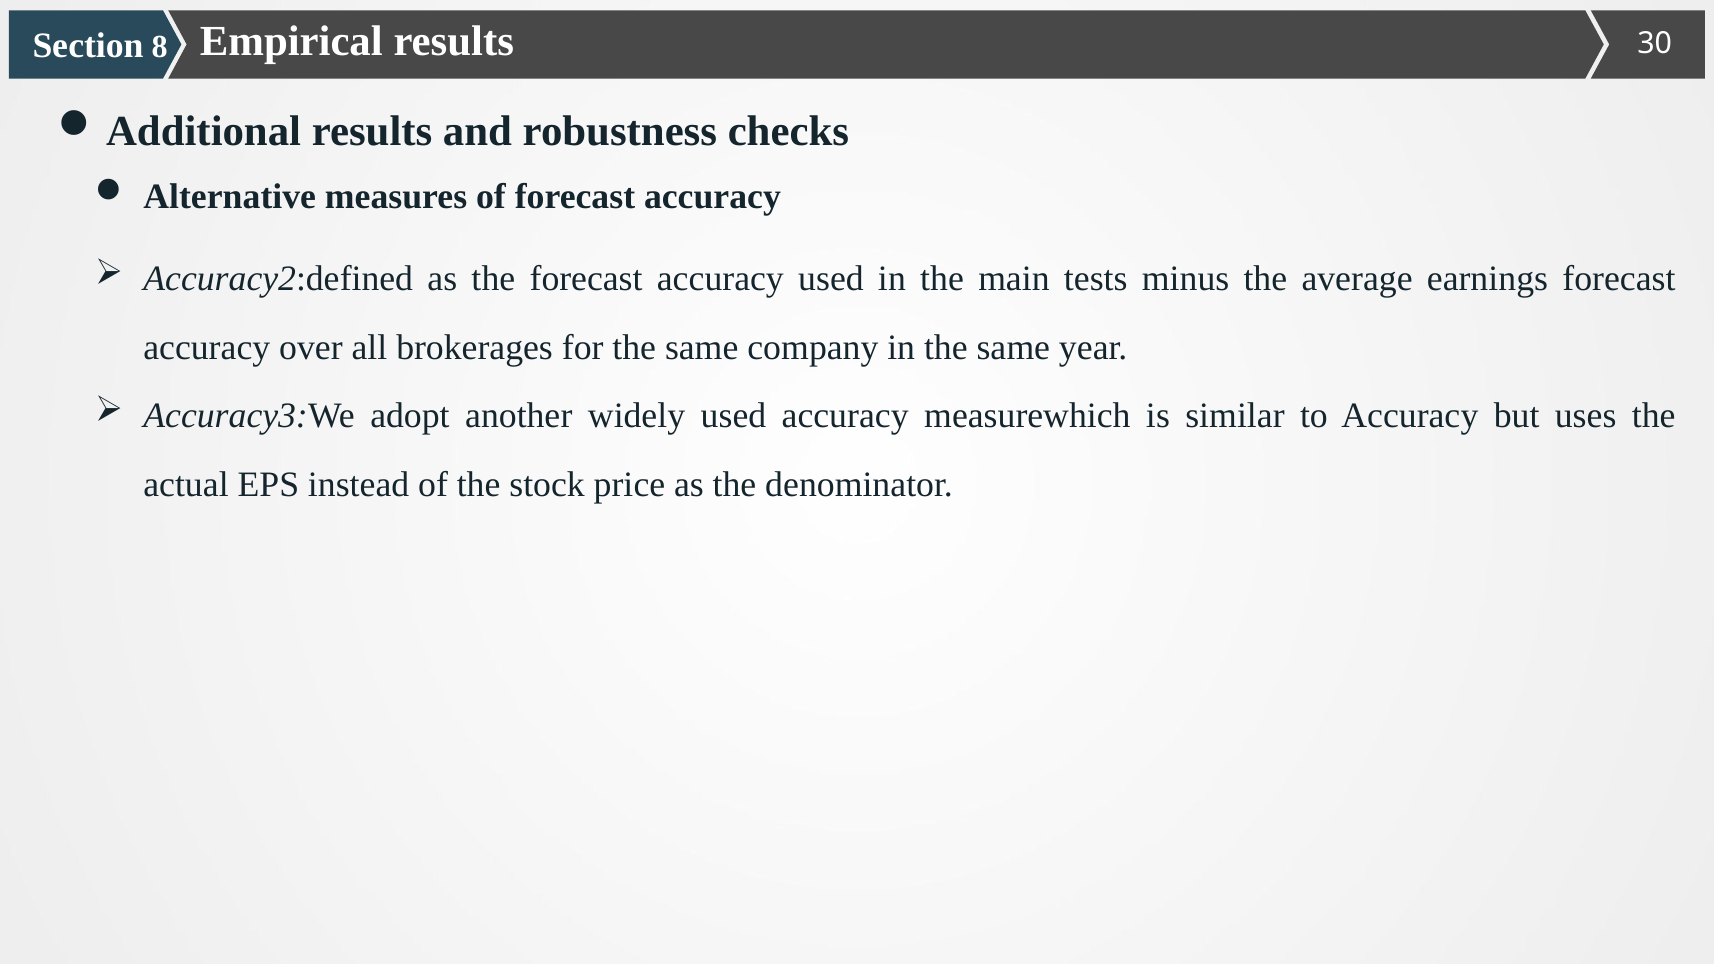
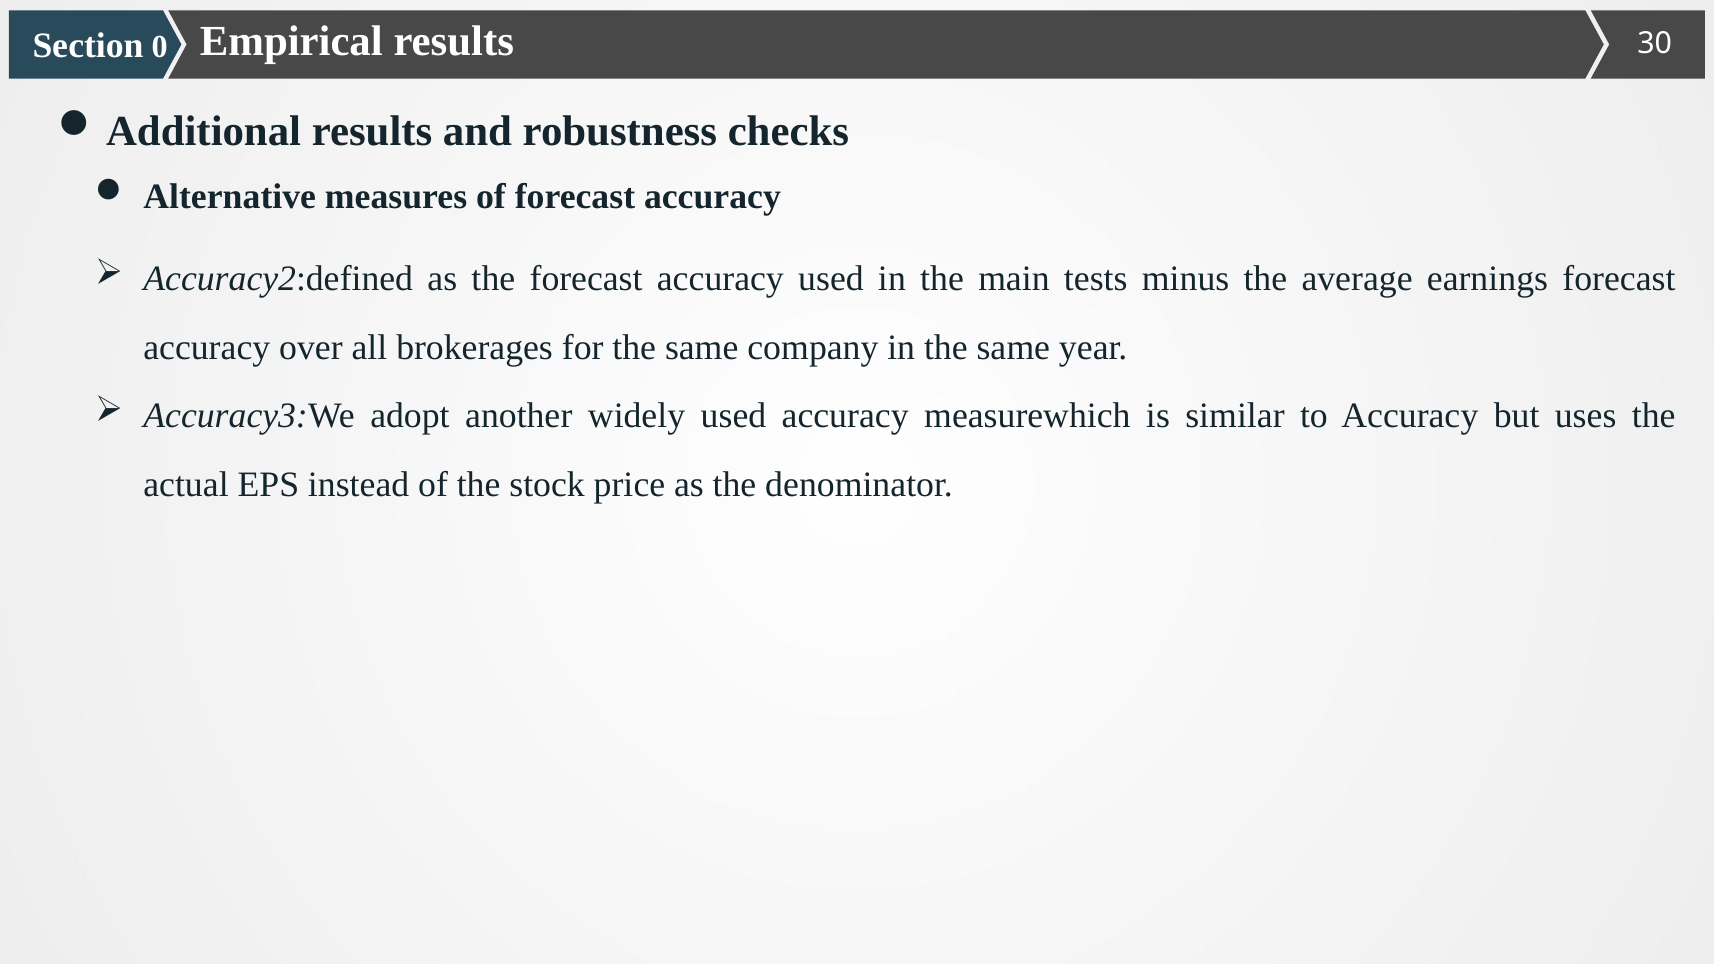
8: 8 -> 0 (160, 46)
